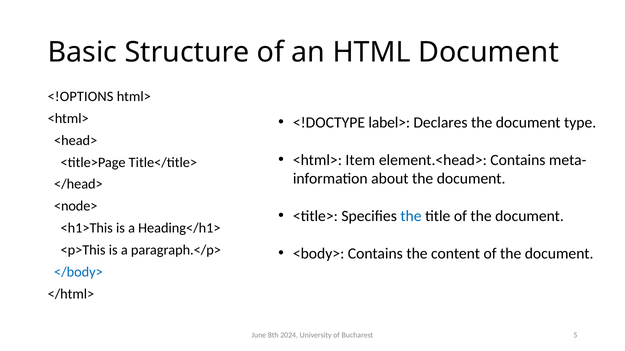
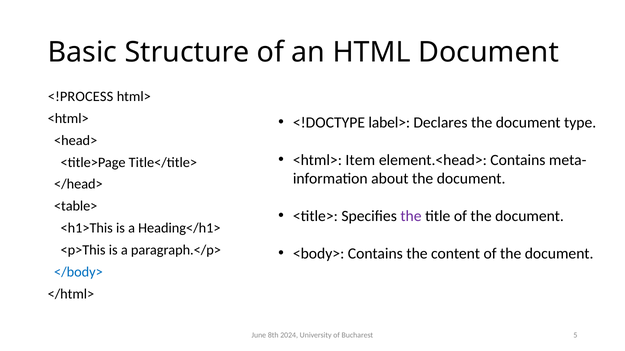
<!OPTIONS: <!OPTIONS -> <!PROCESS (81, 97)
<node>: <node> -> <table> (76, 207)
the colour: blue -> purple (411, 216)
